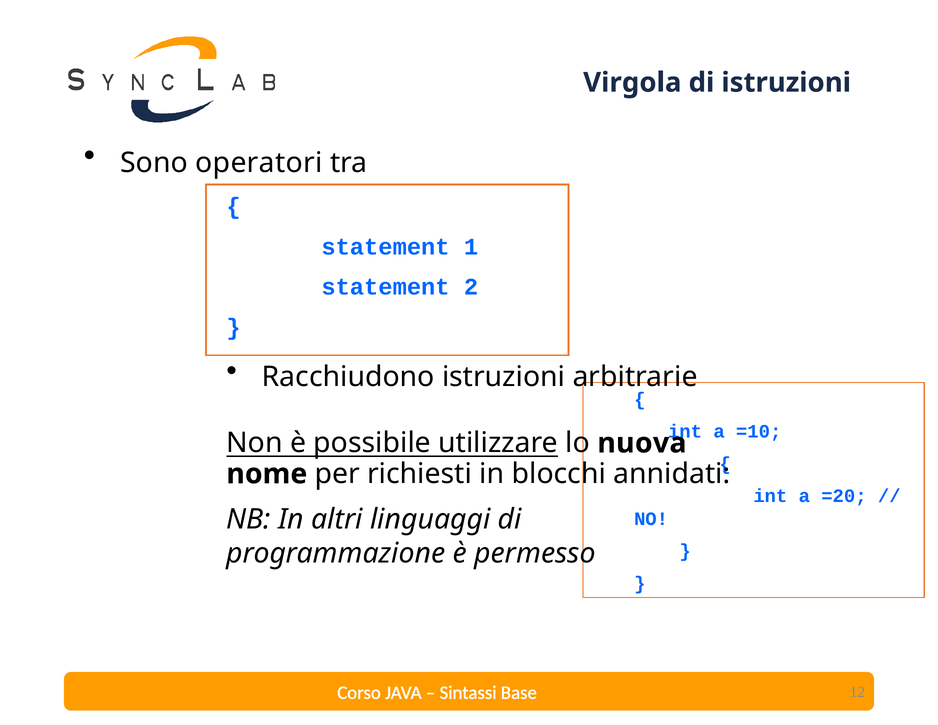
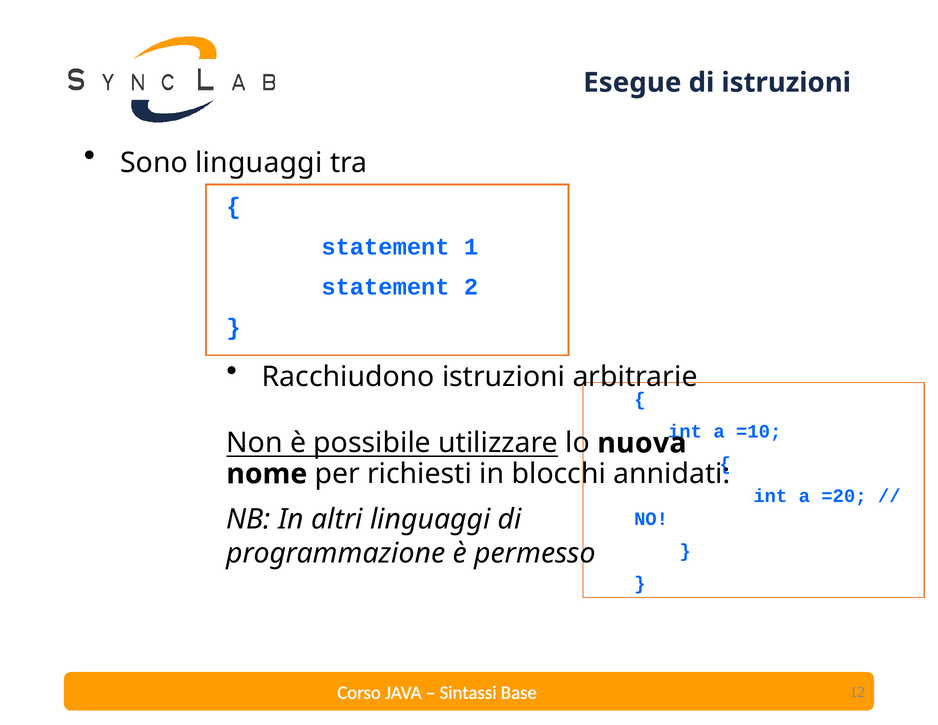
Virgola: Virgola -> Esegue (632, 83)
Sono operatori: operatori -> linguaggi (259, 163)
